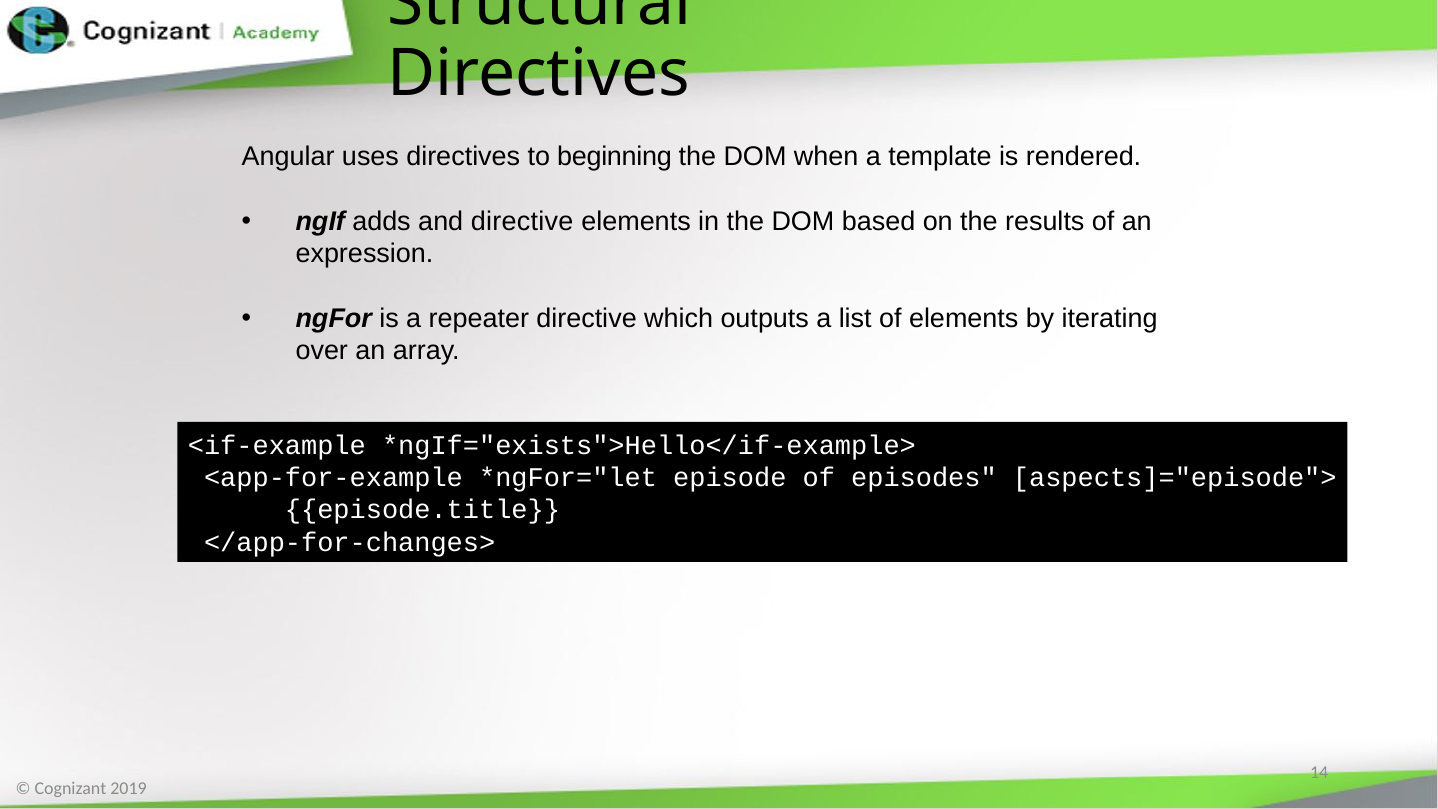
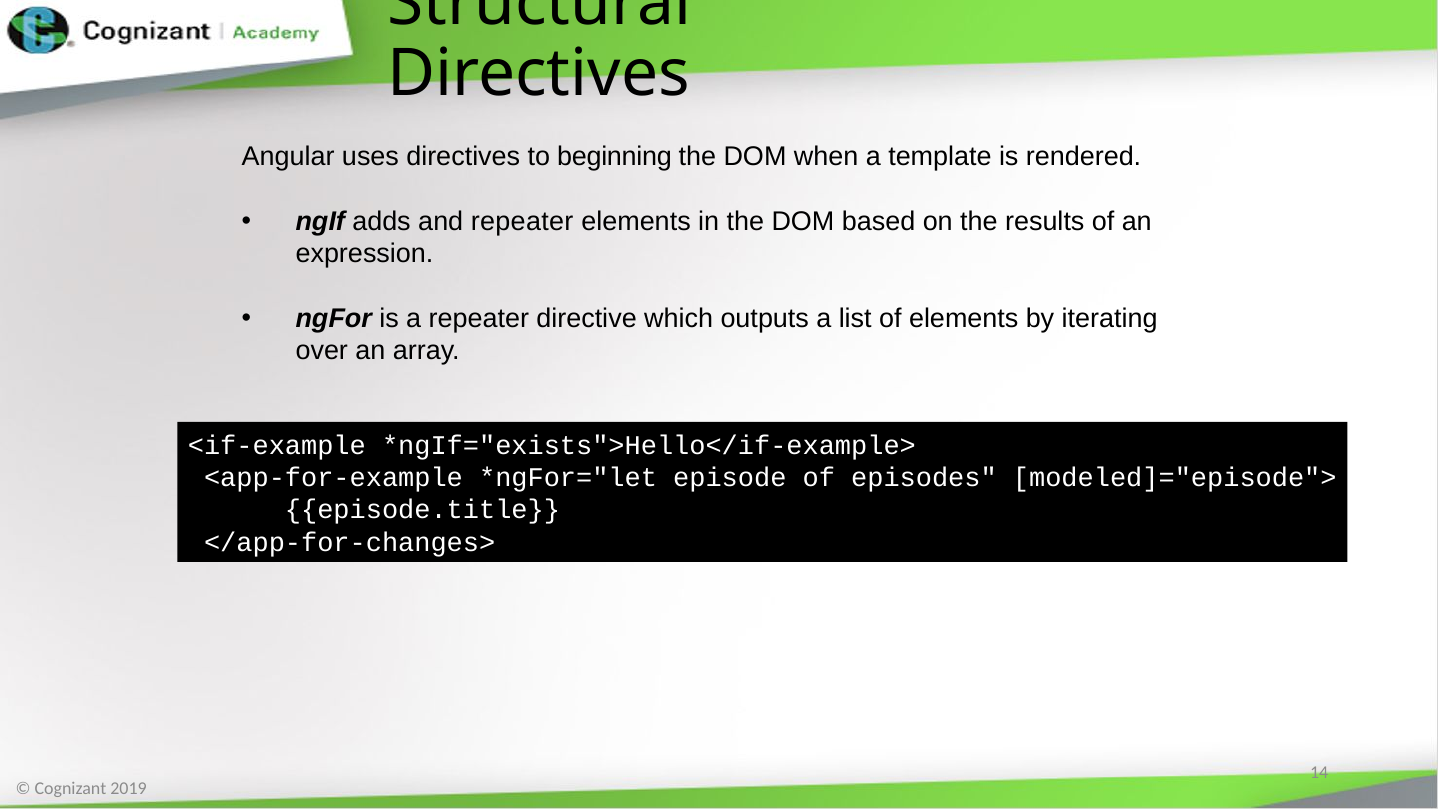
and directive: directive -> repeater (522, 222)
aspects]="episode">: aspects]="episode"> -> modeled]="episode"> (1175, 478)
